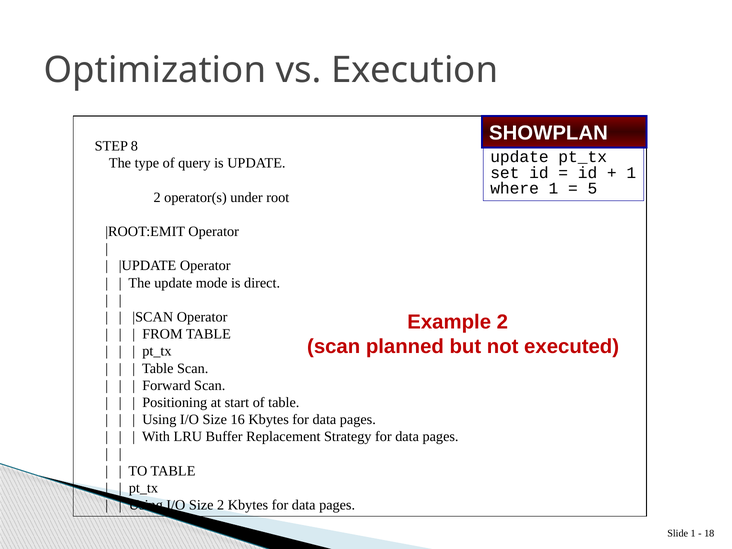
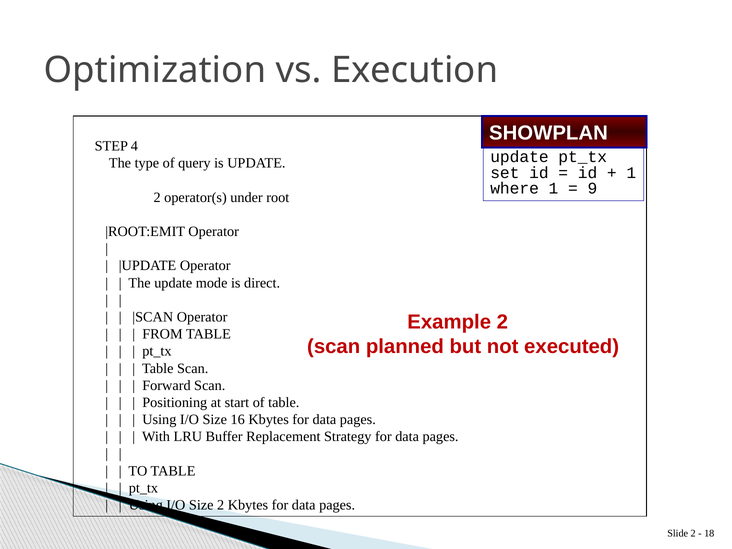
8: 8 -> 4 (134, 146)
5: 5 -> 9 (592, 188)
Slide 1: 1 -> 2 (693, 533)
